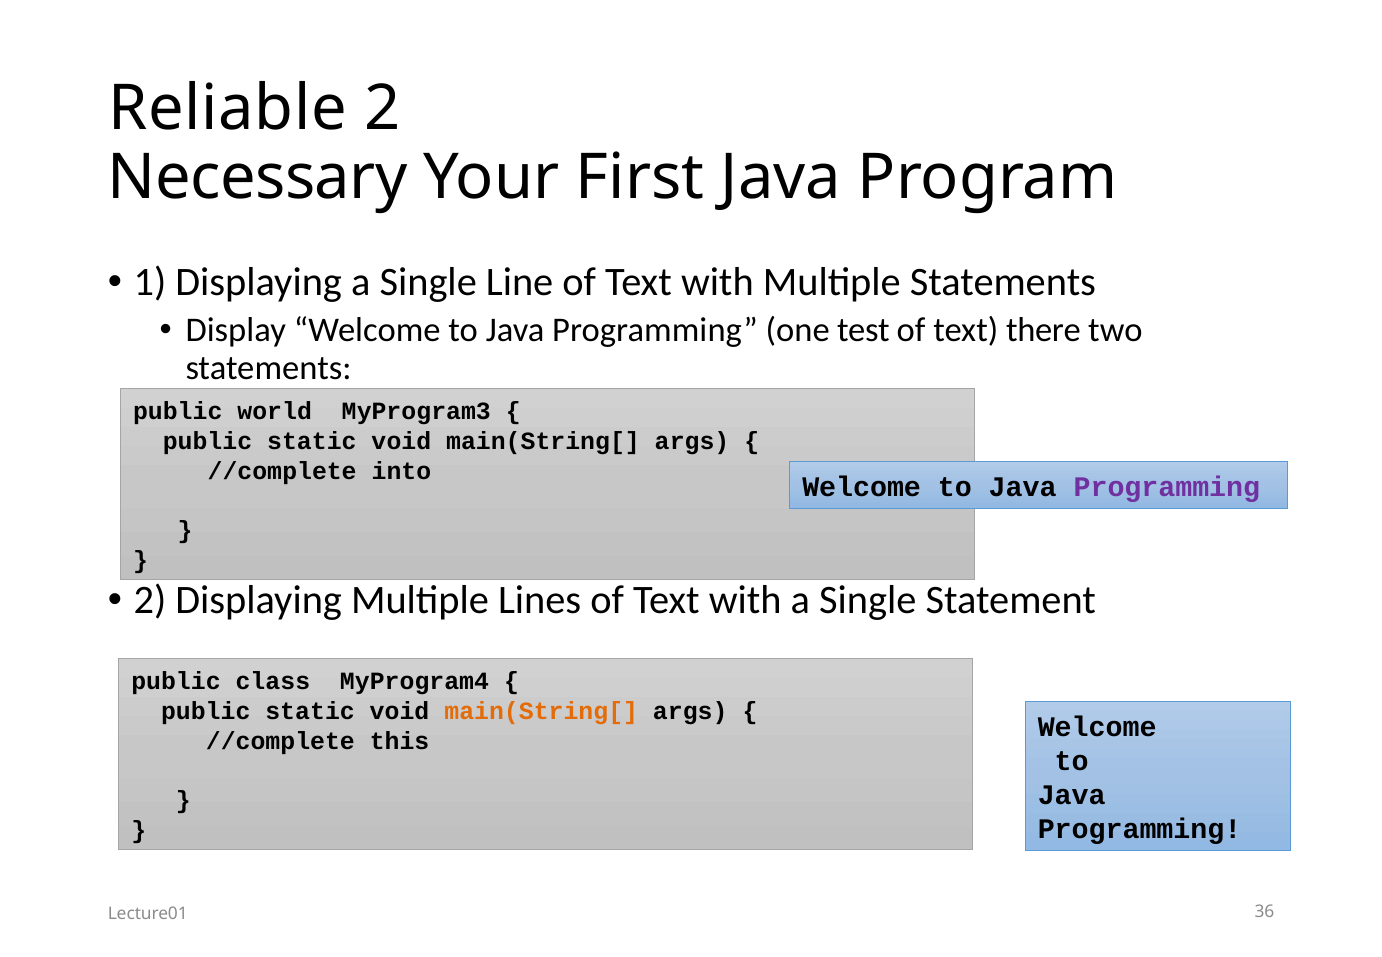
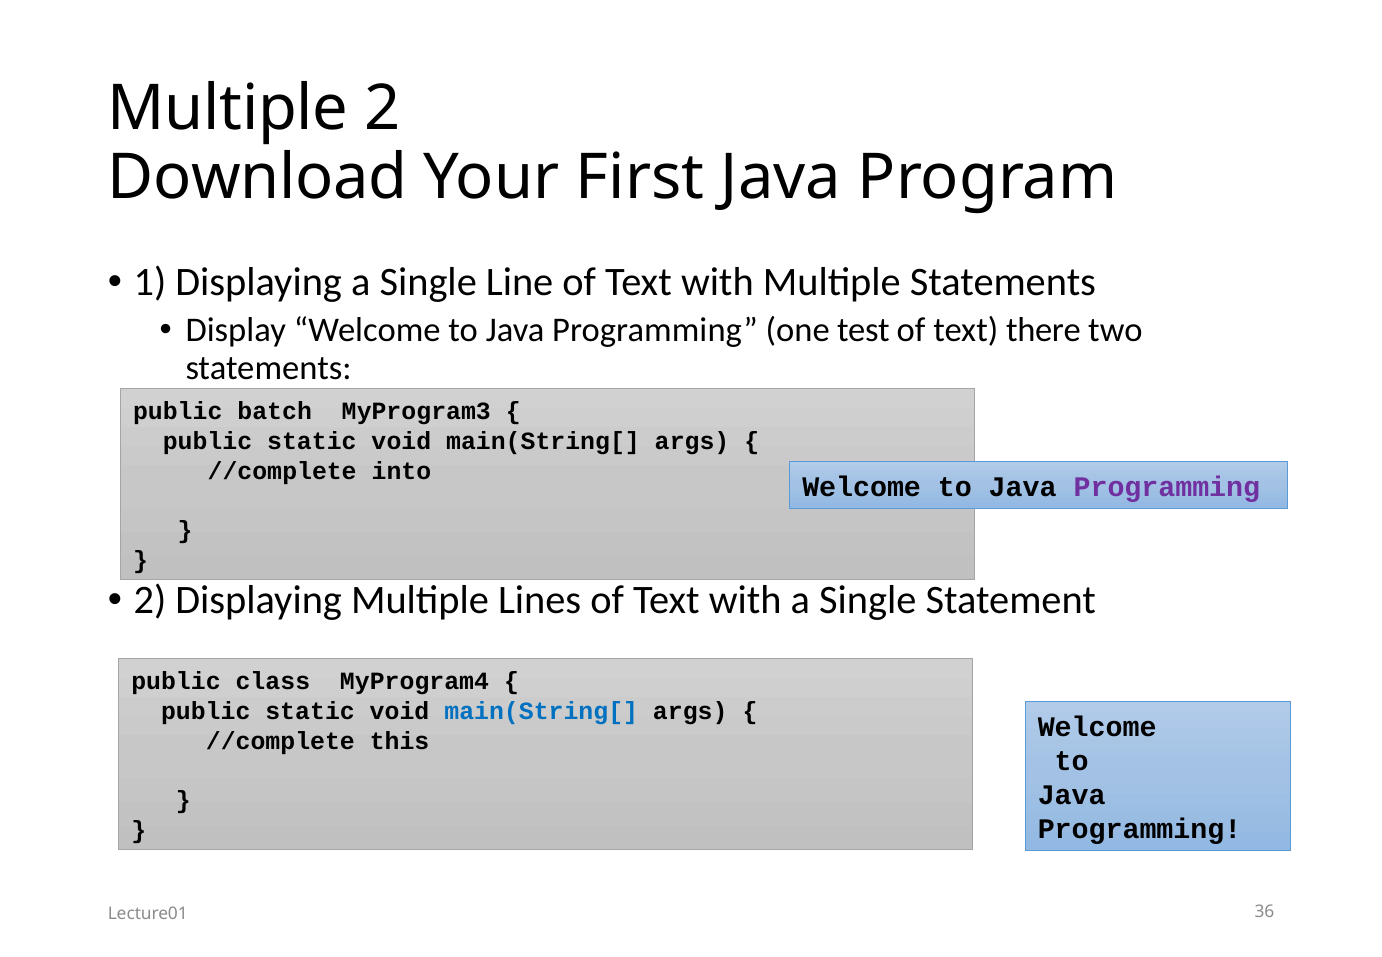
Reliable: Reliable -> Multiple (228, 109)
Necessary: Necessary -> Download (258, 177)
world: world -> batch (275, 411)
main(String[ colour: orange -> blue (541, 711)
